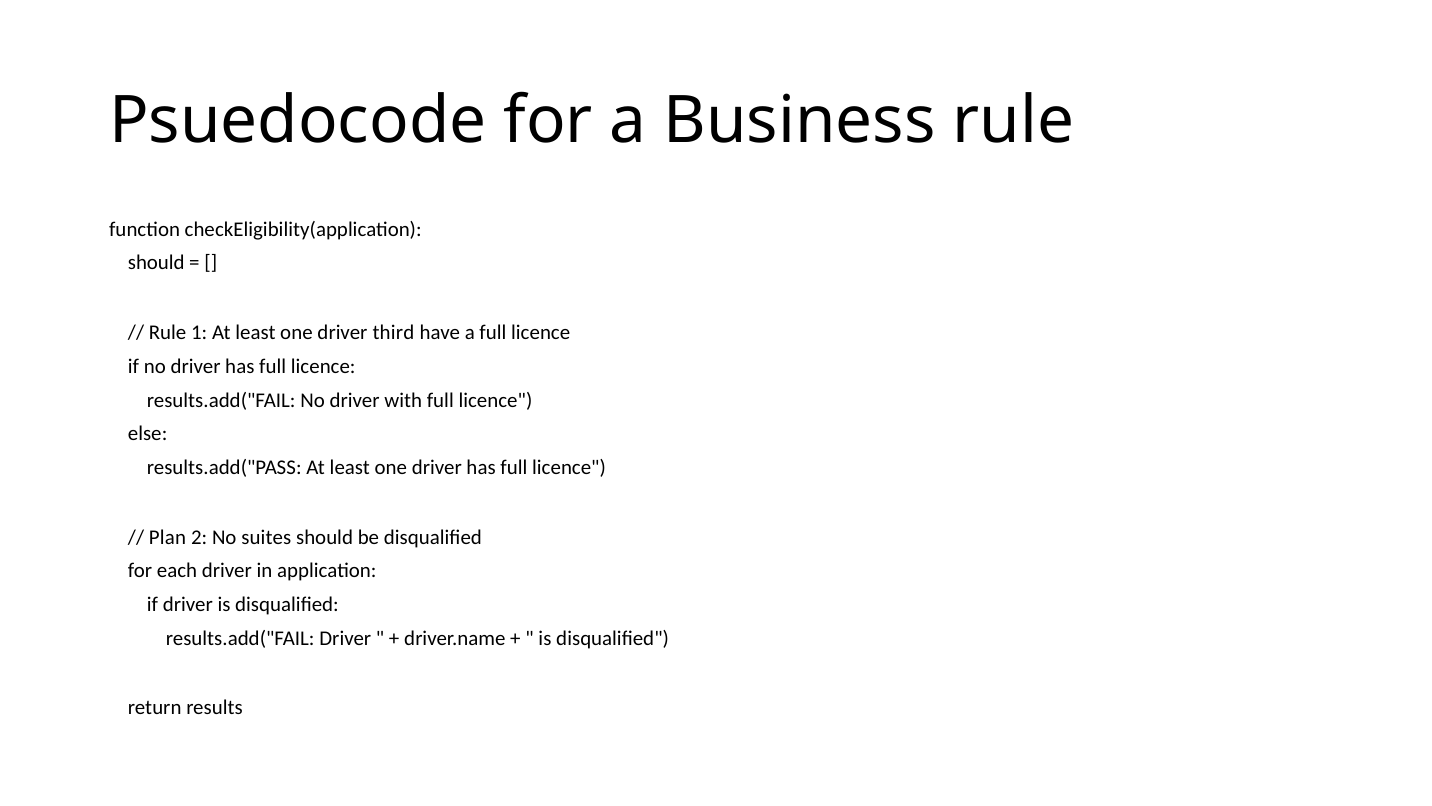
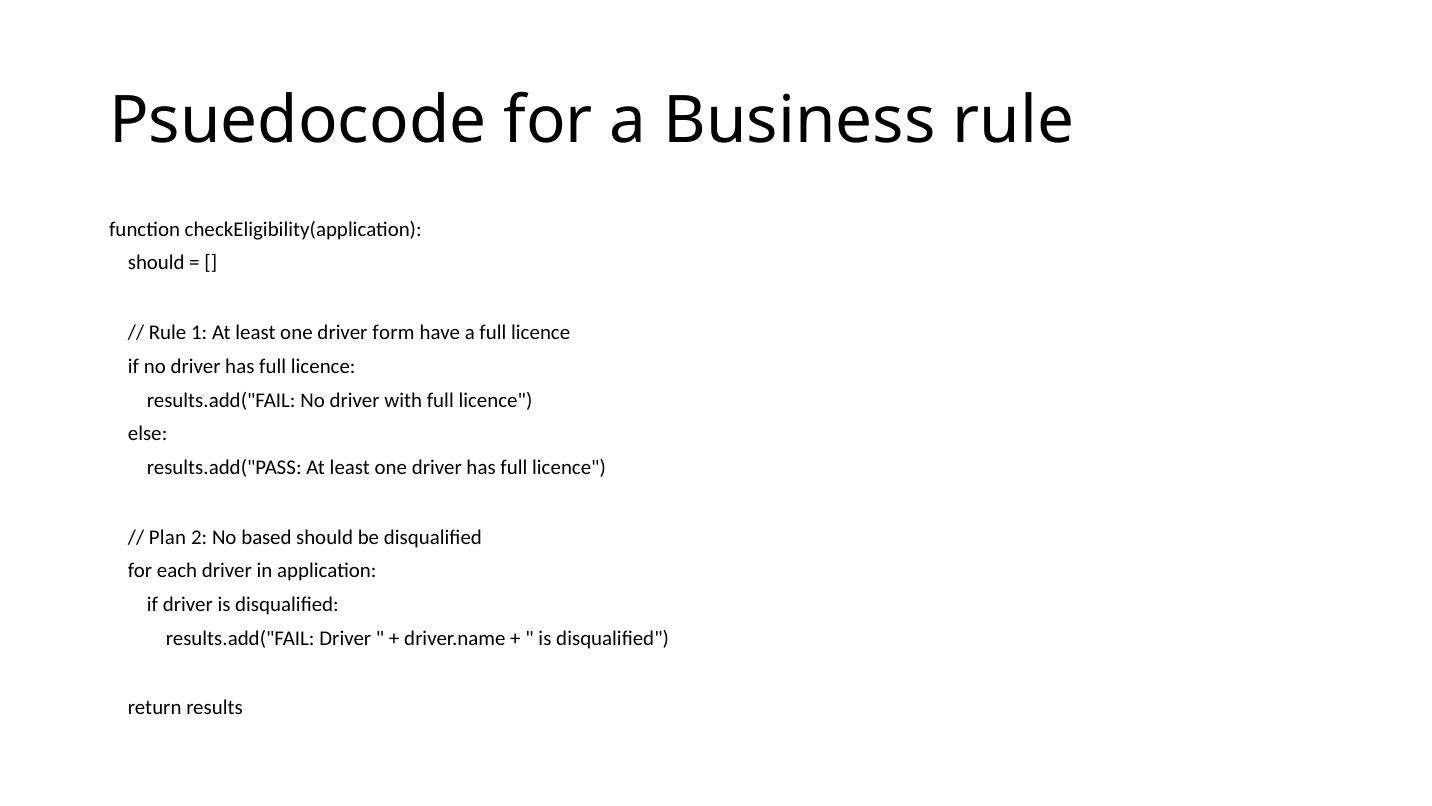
third: third -> form (393, 332)
suites: suites -> based (266, 537)
